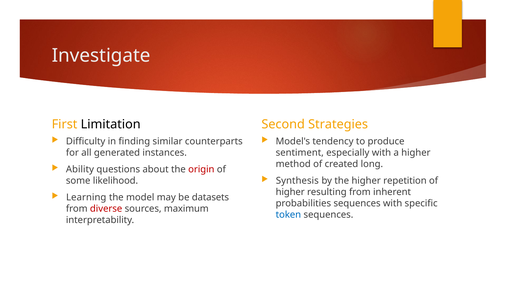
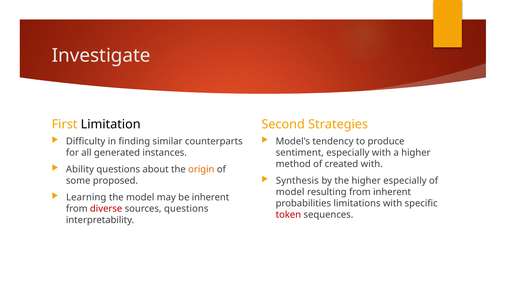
created long: long -> with (372, 164)
origin colour: red -> orange (201, 170)
higher repetition: repetition -> especially (405, 181)
likelihood: likelihood -> proposed (115, 181)
higher: higher -> model (290, 192)
be datasets: datasets -> inherent (210, 198)
probabilities sequences: sequences -> limitations (357, 204)
sources maximum: maximum -> questions (186, 209)
token colour: blue -> red (288, 215)
